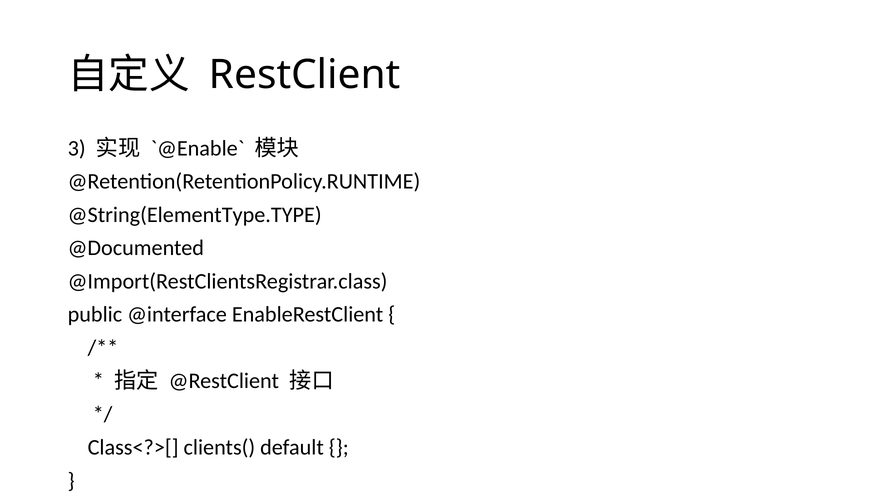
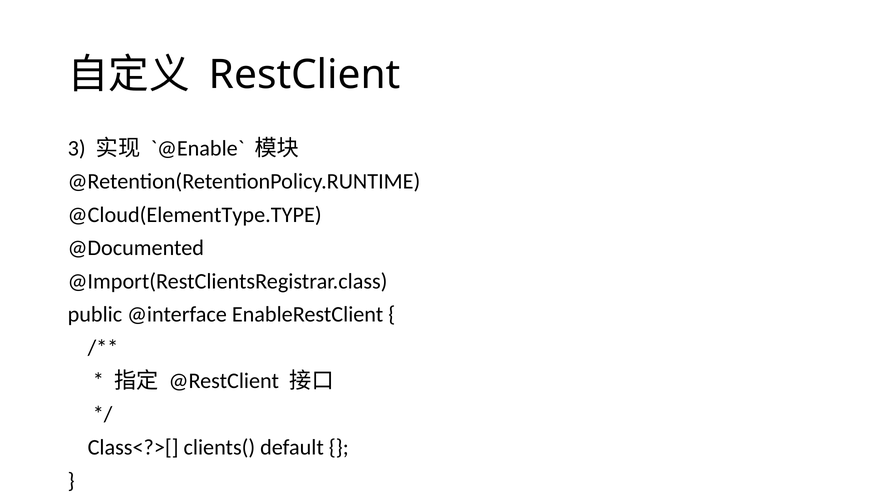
@String(ElementType.TYPE: @String(ElementType.TYPE -> @Cloud(ElementType.TYPE (195, 215)
